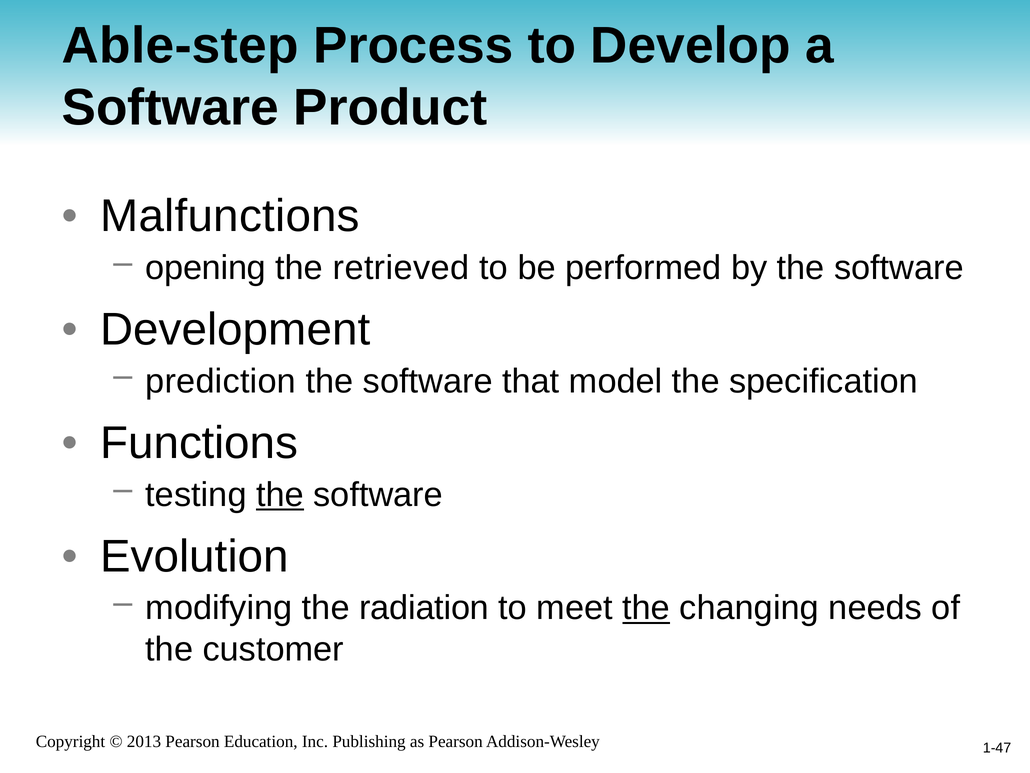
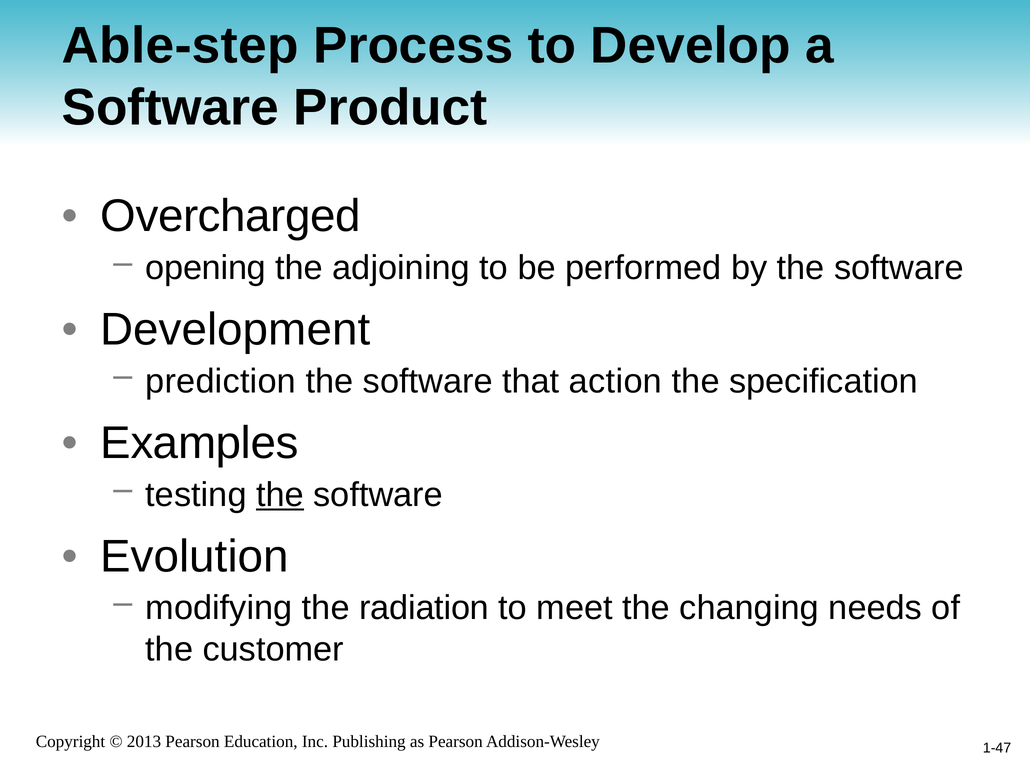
Malfunctions: Malfunctions -> Overcharged (230, 216)
retrieved: retrieved -> adjoining (401, 268)
model: model -> action (615, 381)
Functions: Functions -> Examples (199, 443)
the underline: present -> none (646, 608)
